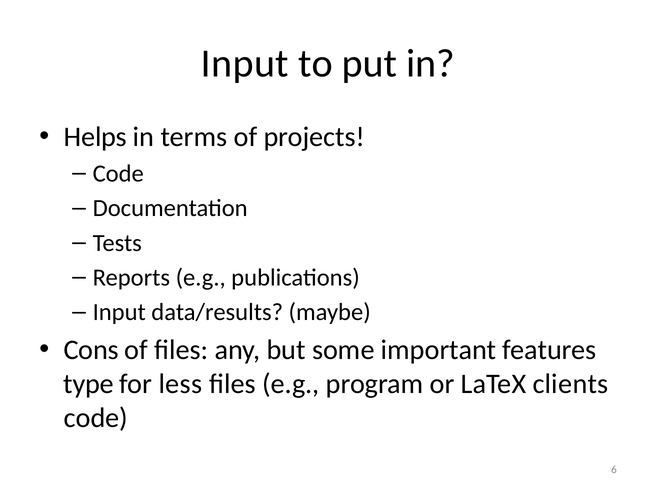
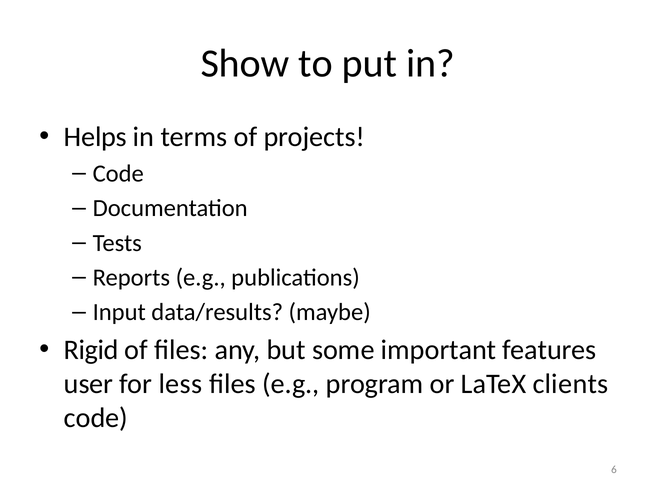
Input: Input -> Show (245, 64)
Cons: Cons -> Rigid (91, 350)
type: type -> user (89, 384)
